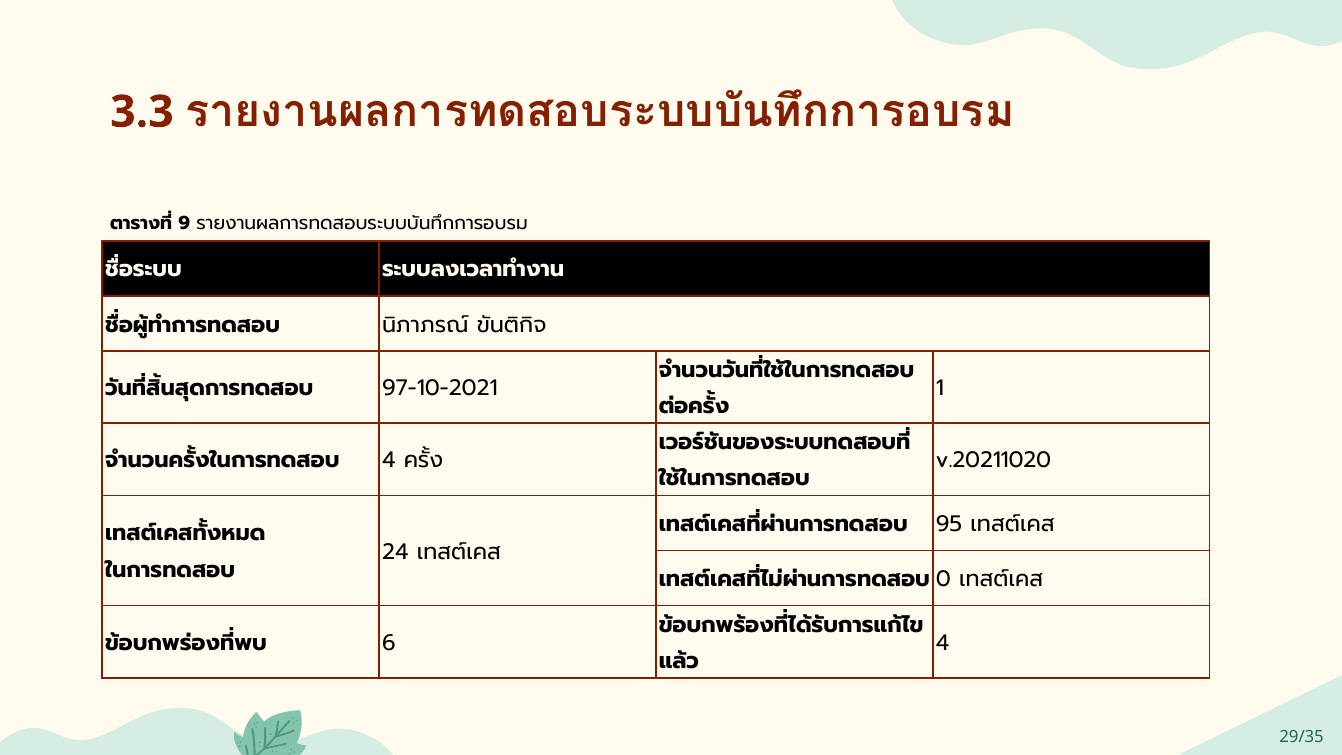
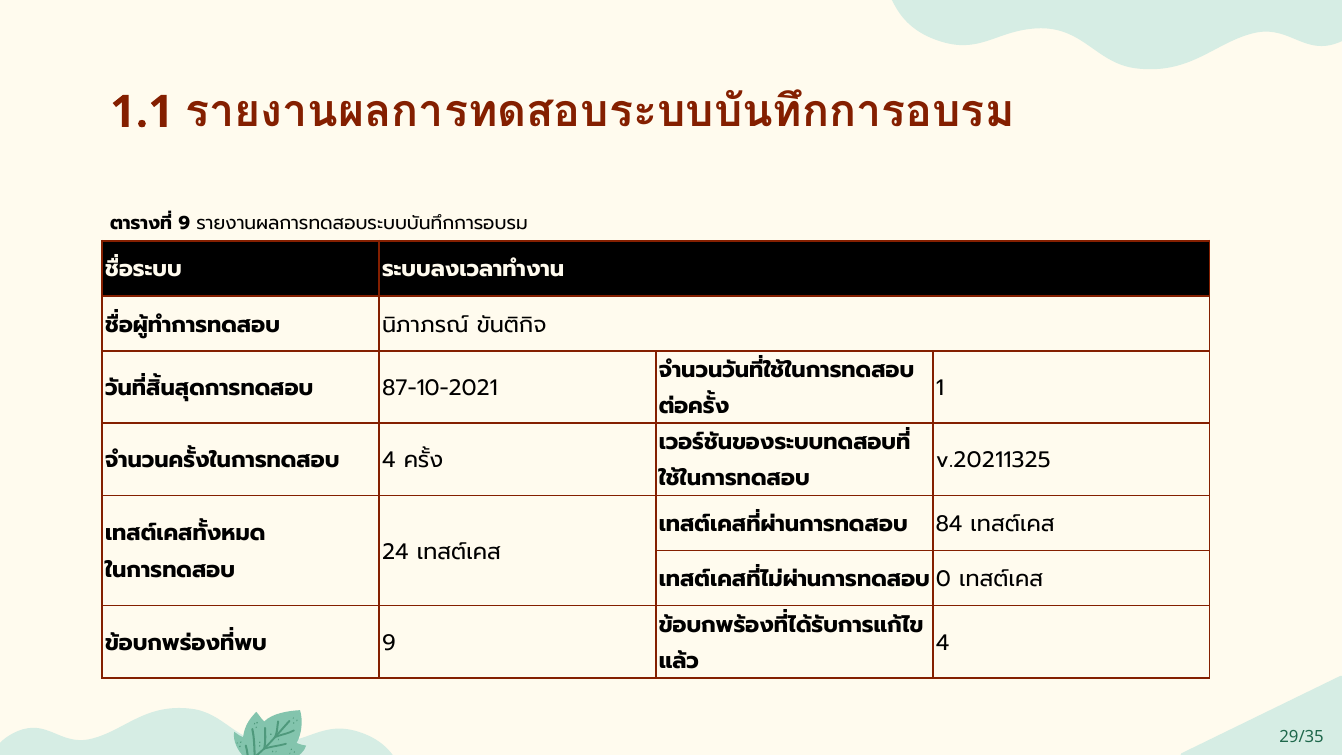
3.3: 3.3 -> 1.1 (142, 112)
97-10-2021: 97-10-2021 -> 87-10-2021 (440, 388)
v.20211020: v.20211020 -> v.20211325 (993, 461)
95: 95 -> 84 (949, 524)
6: 6 -> 9 (389, 643)
